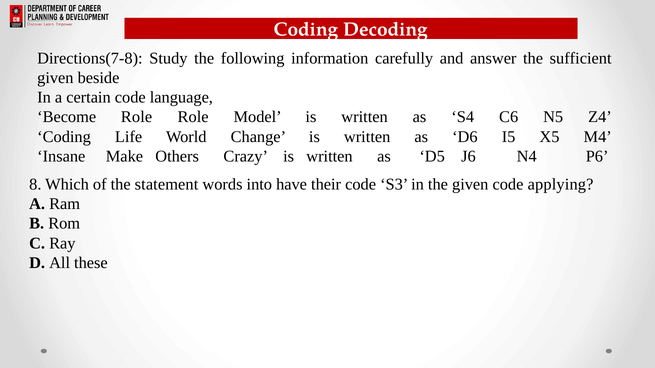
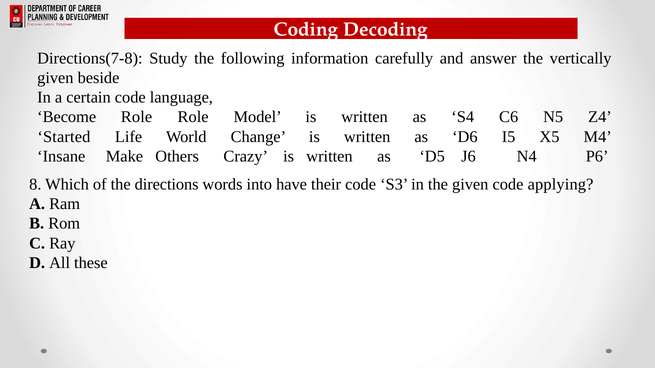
sufficient: sufficient -> vertically (581, 58)
Coding: Coding -> Started (64, 137)
statement: statement -> directions (167, 184)
